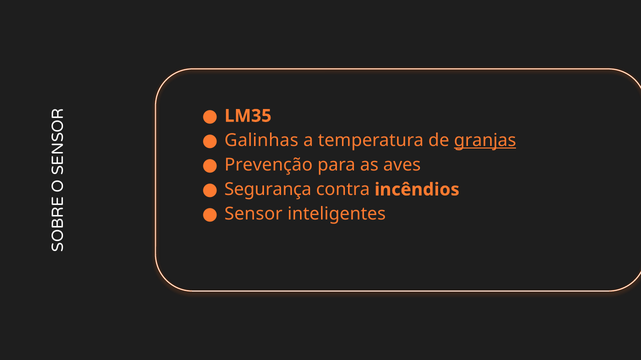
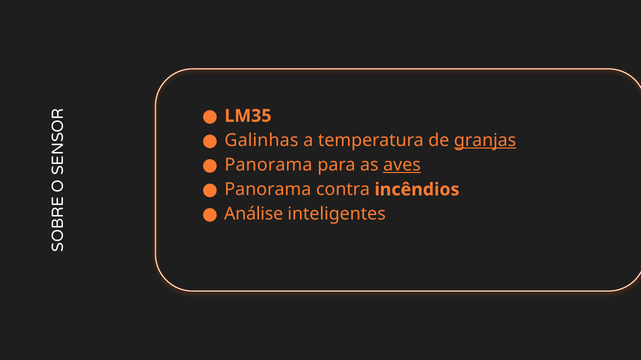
Prevenção: Prevenção -> Panorama (269, 165)
aves underline: none -> present (402, 165)
Segurança: Segurança -> Panorama (268, 190)
Sensor: Sensor -> Análise (254, 214)
